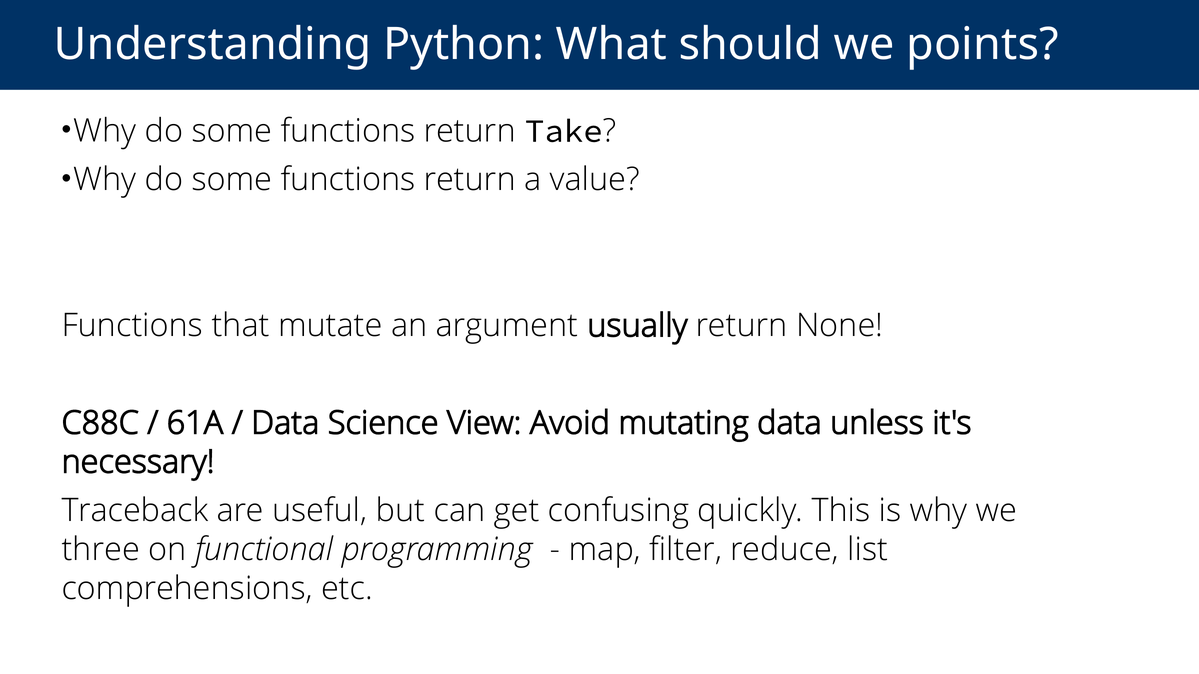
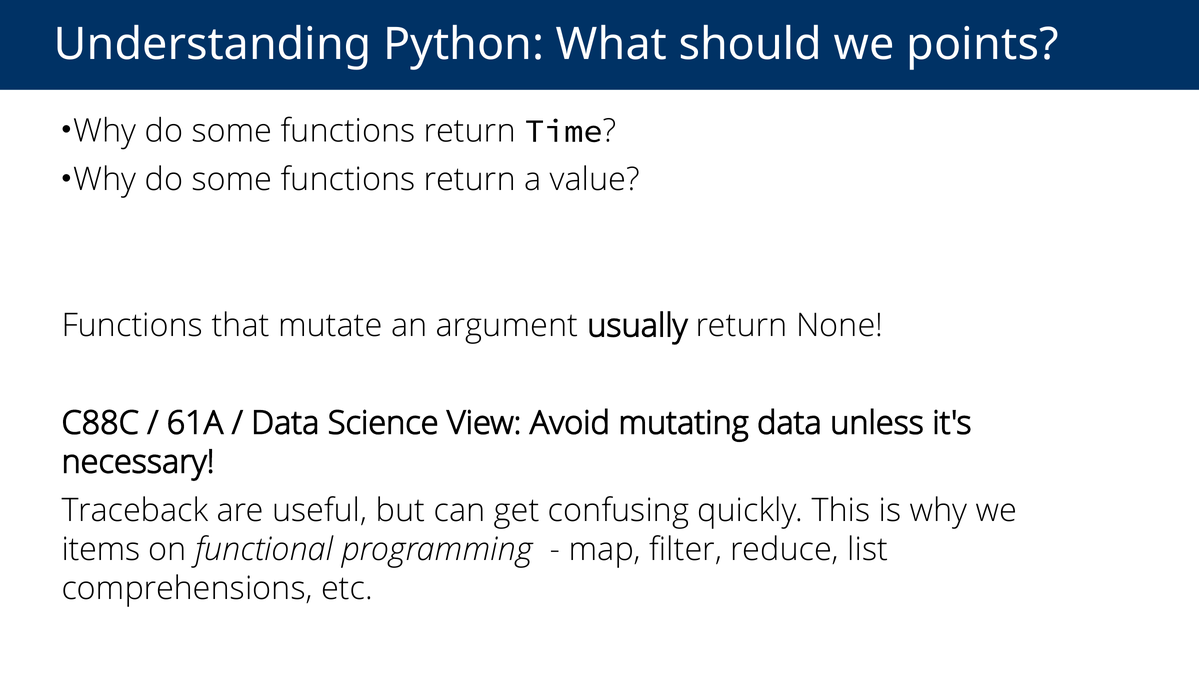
Take: Take -> Time (564, 131)
three: three -> items (101, 550)
